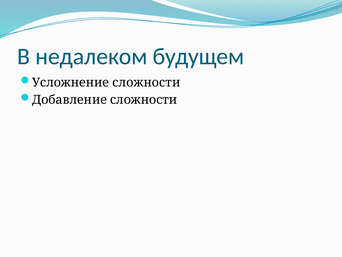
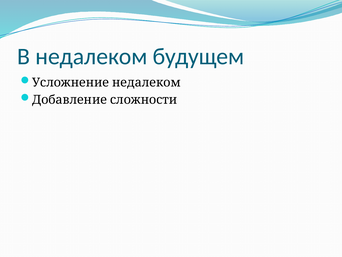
Усложнение сложности: сложности -> недалеком (146, 82)
